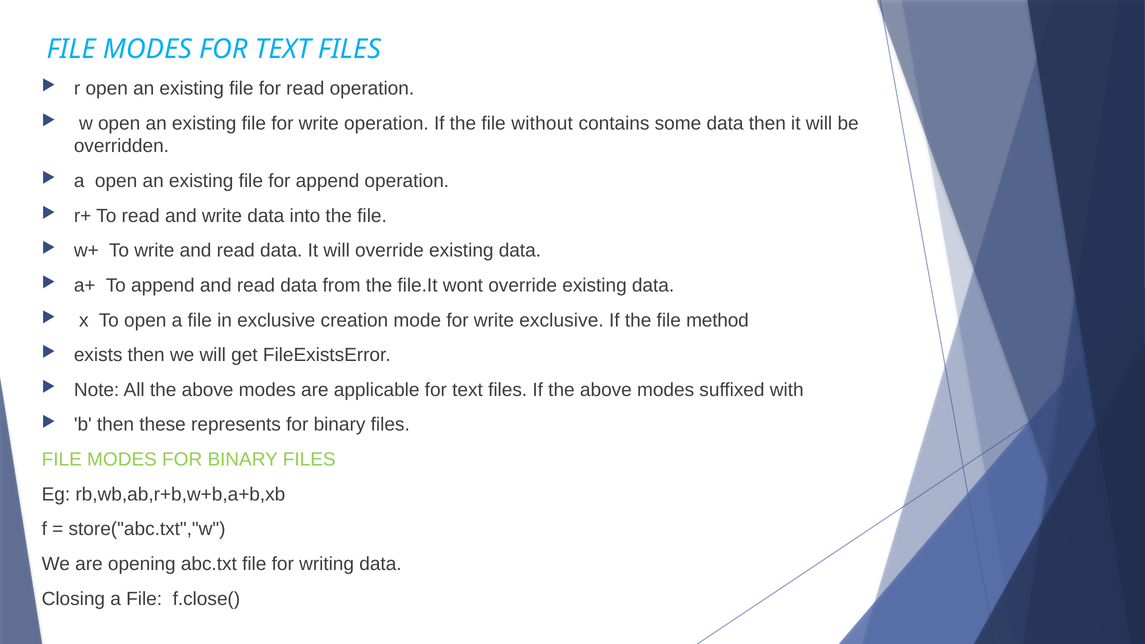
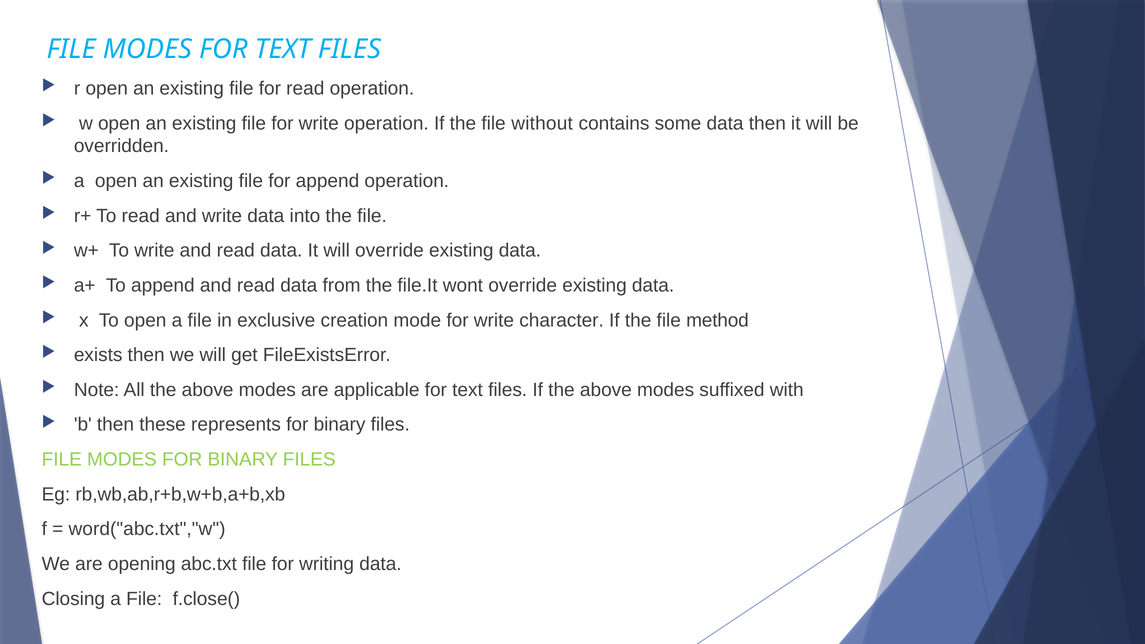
write exclusive: exclusive -> character (562, 320)
store("abc.txt","w: store("abc.txt","w -> word("abc.txt","w (147, 529)
